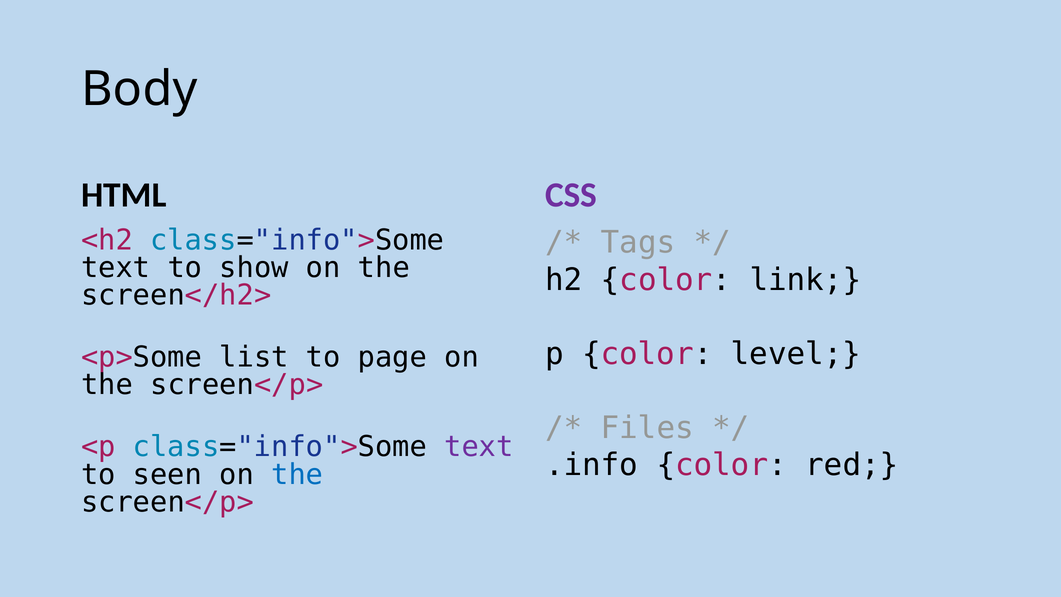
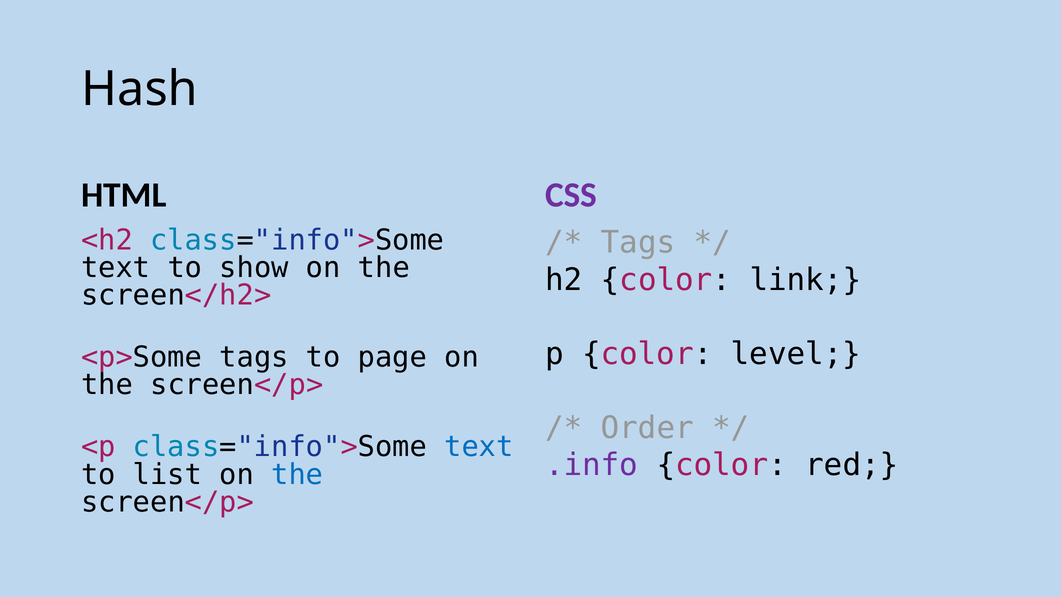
Body: Body -> Hash (140, 89)
<p>Some list: list -> tags (254, 357)
Files: Files -> Order (647, 428)
text colour: purple -> blue (479, 447)
.info colour: black -> purple (592, 465)
seen: seen -> list (167, 474)
